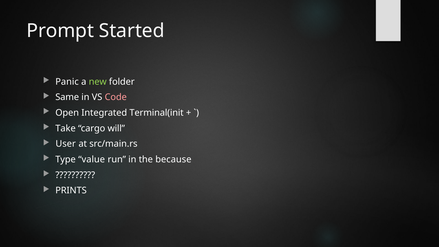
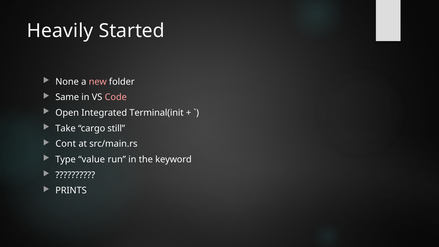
Prompt: Prompt -> Heavily (60, 31)
Panic: Panic -> None (67, 82)
new colour: light green -> pink (98, 82)
will: will -> still (116, 128)
User: User -> Cont (66, 144)
because: because -> keyword (173, 159)
